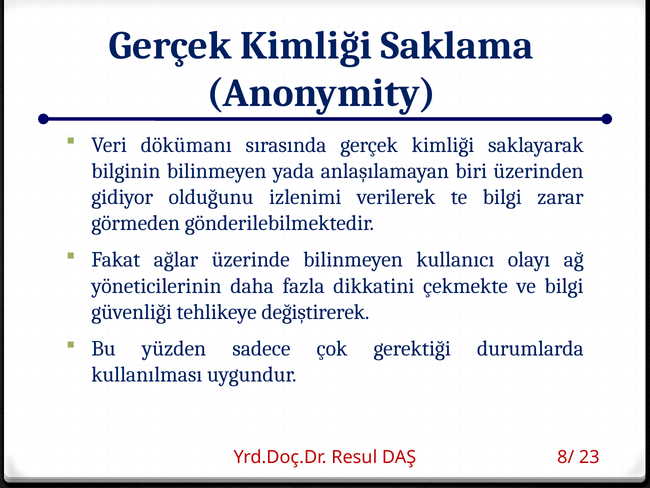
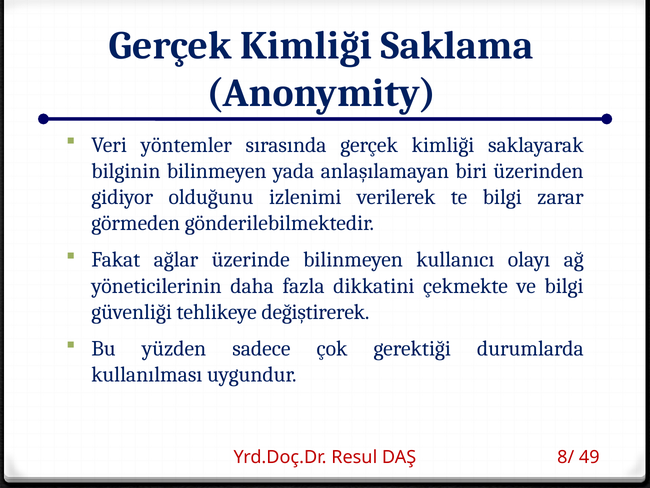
dökümanı: dökümanı -> yöntemler (186, 145)
23: 23 -> 49 (589, 457)
